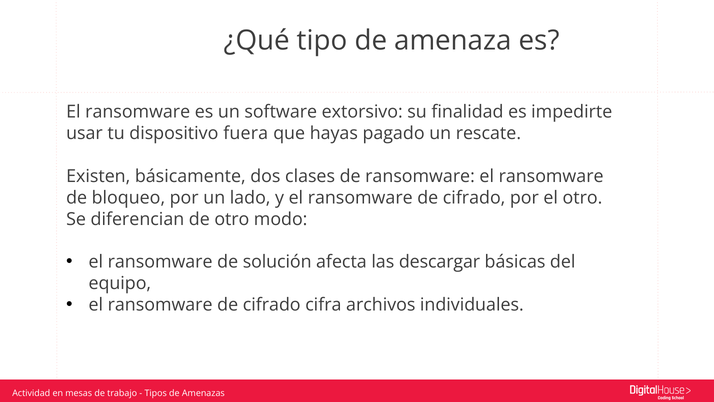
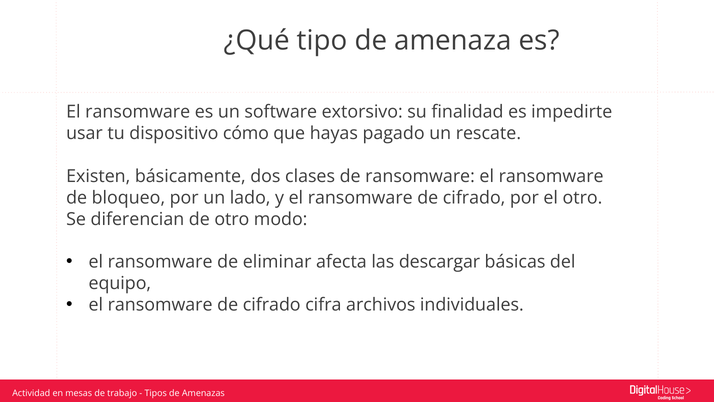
fuera: fuera -> cómo (246, 133)
solución: solución -> eliminar (277, 262)
